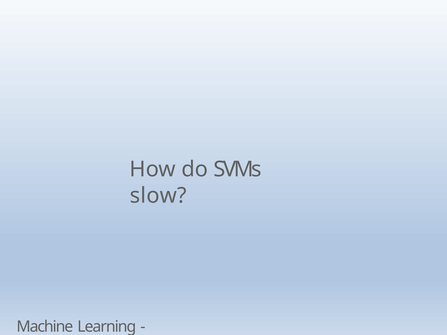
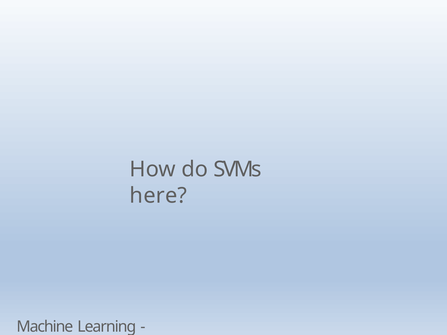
slow: slow -> here (158, 196)
